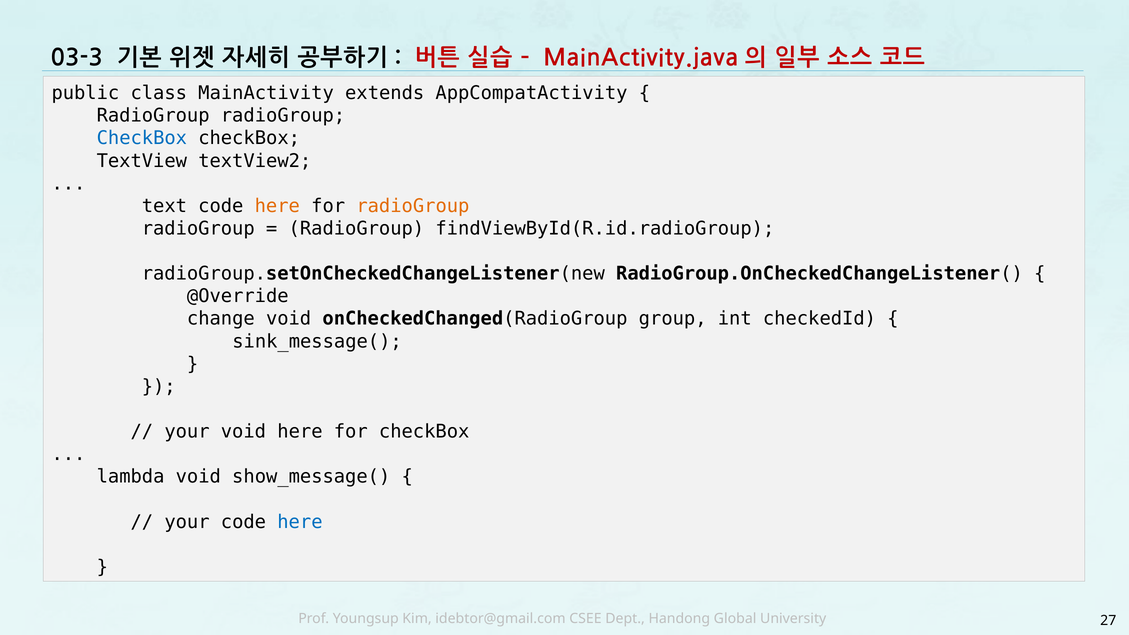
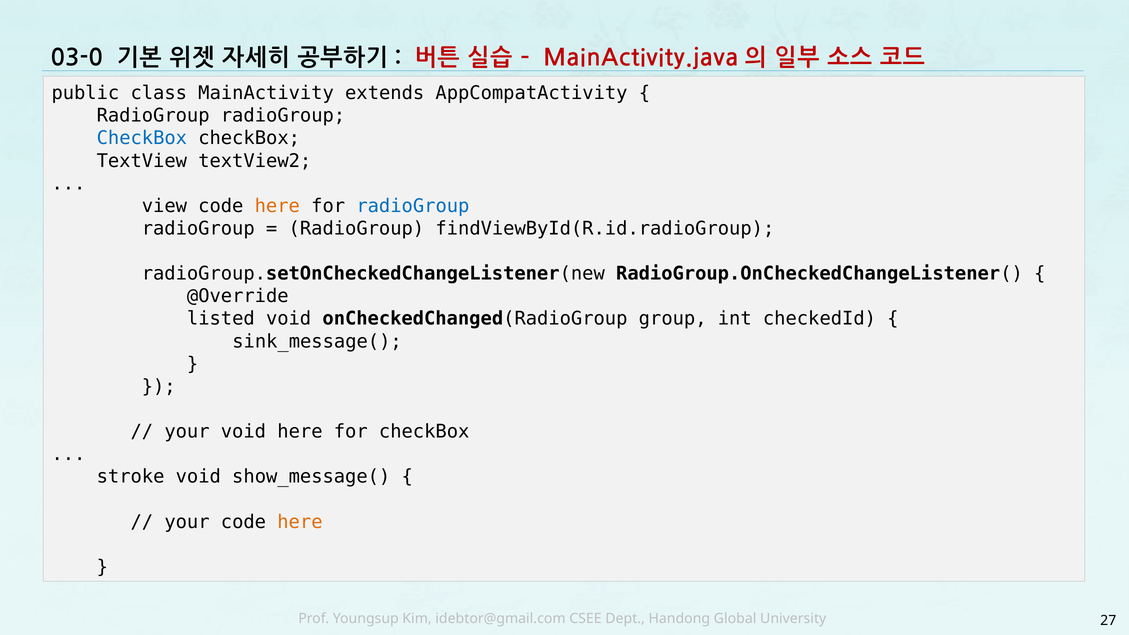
03-3: 03-3 -> 03-0 (77, 58)
text: text -> view (164, 206)
radioGroup colour: orange -> blue (413, 206)
change: change -> listed (221, 319)
lambda: lambda -> stroke (131, 477)
here colour: blue -> orange (300, 522)
